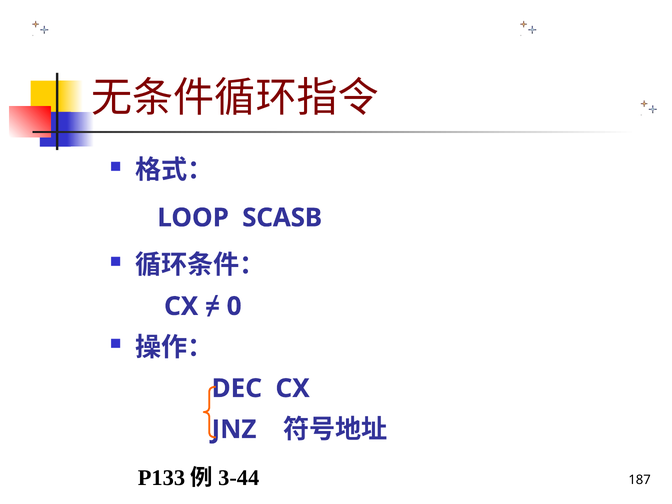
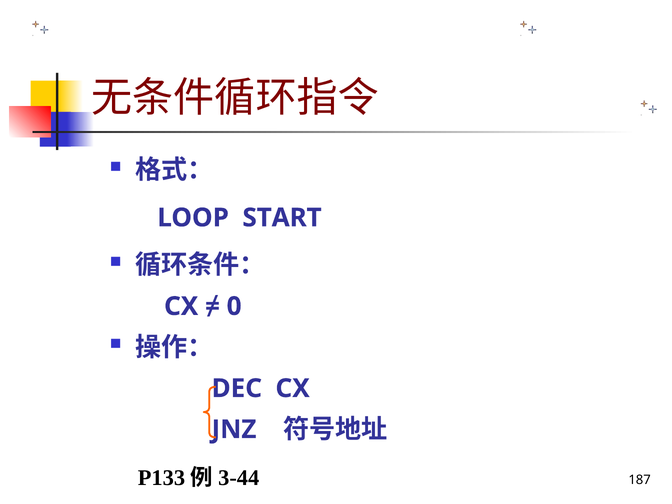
SCASB: SCASB -> START (282, 218)
